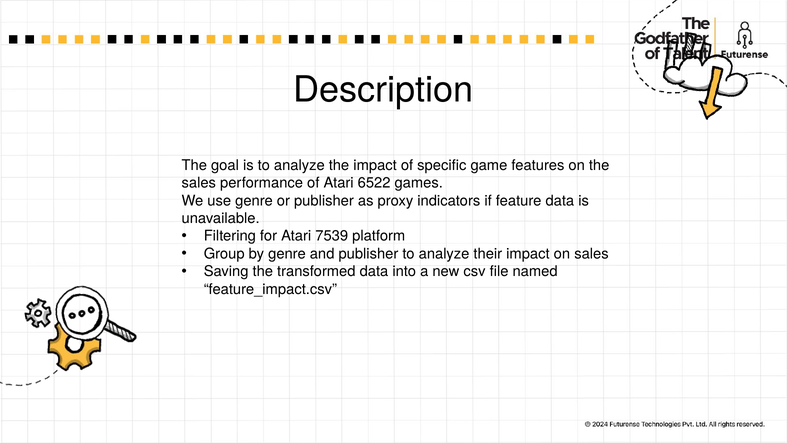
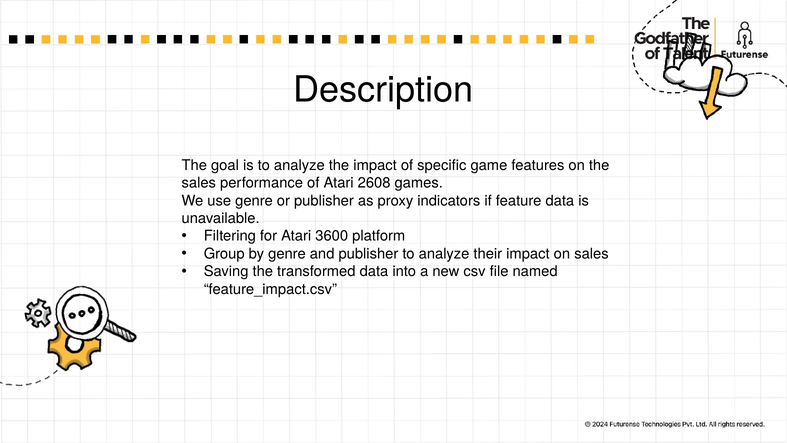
6522: 6522 -> 2608 (374, 183)
7539: 7539 -> 3600 (332, 236)
